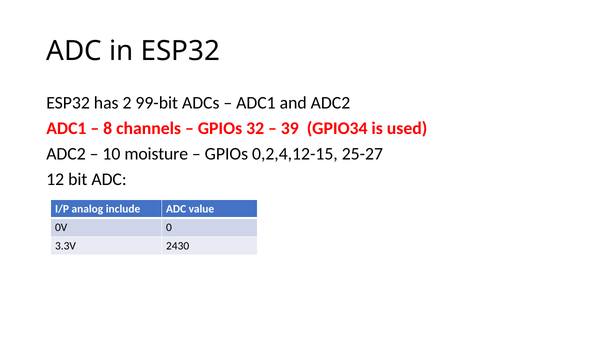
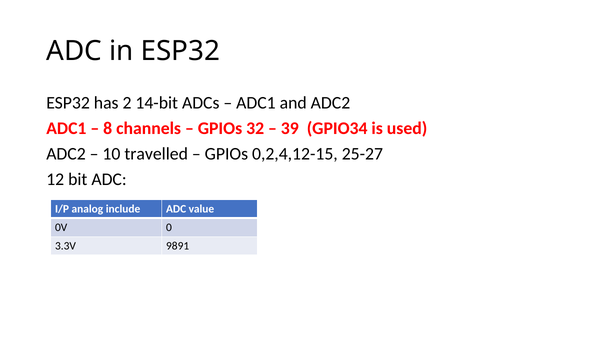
99-bit: 99-bit -> 14-bit (157, 103)
moisture: moisture -> travelled (156, 154)
2430: 2430 -> 9891 (178, 245)
